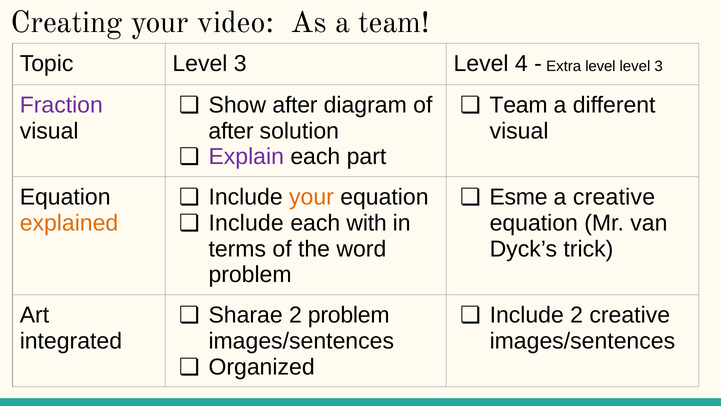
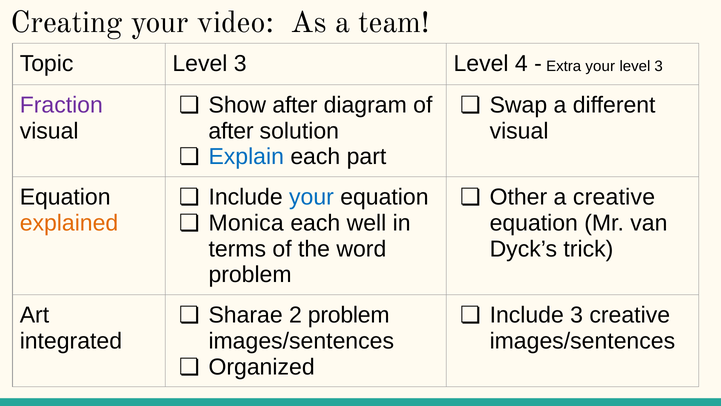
Extra level: level -> your (600, 66)
Team: Team -> Swap (518, 105)
Explain colour: purple -> blue (246, 157)
your colour: orange -> blue (312, 197)
Esme: Esme -> Other (518, 197)
Include: Include -> Monica (246, 223)
with: with -> well (366, 223)
Include 2: 2 -> 3 (577, 315)
